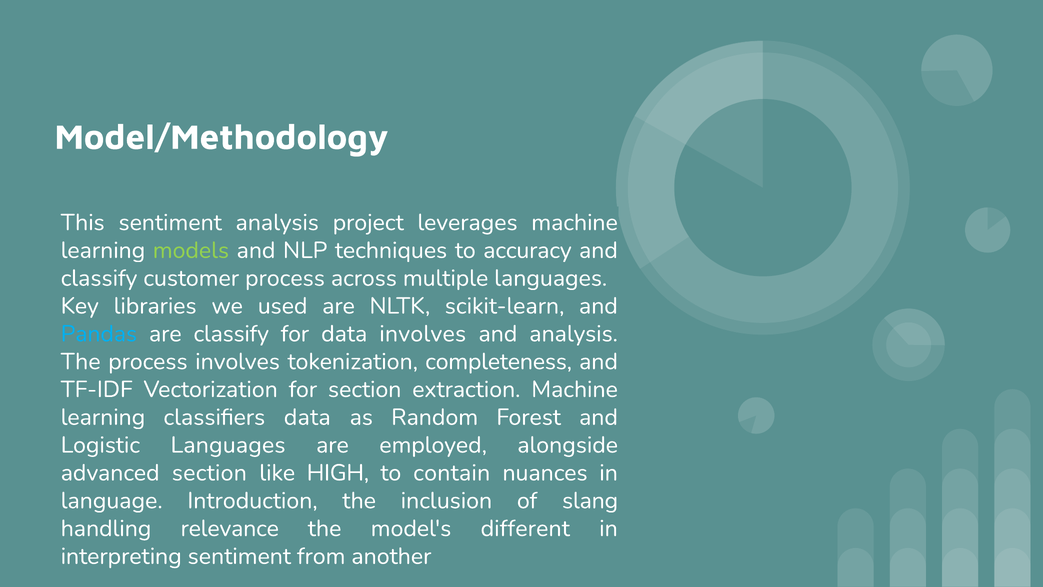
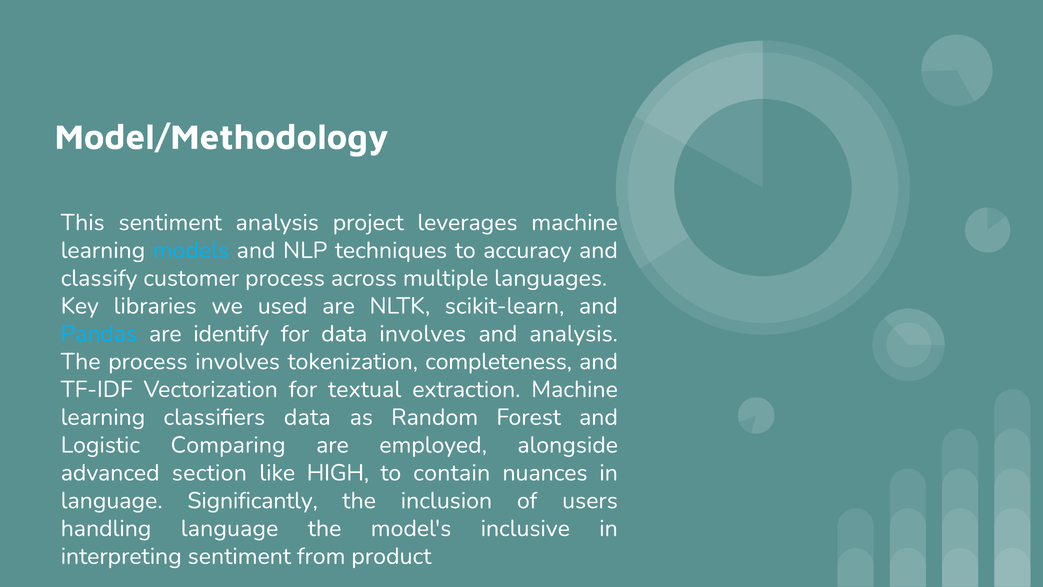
models colour: light green -> light blue (191, 250)
are classify: classify -> identify (231, 334)
for section: section -> textual (365, 389)
Logistic Languages: Languages -> Comparing (228, 445)
Introduction: Introduction -> Significantly (253, 500)
slang: slang -> users (590, 500)
handling relevance: relevance -> language (230, 528)
different: different -> inclusive (525, 528)
another: another -> product (391, 556)
